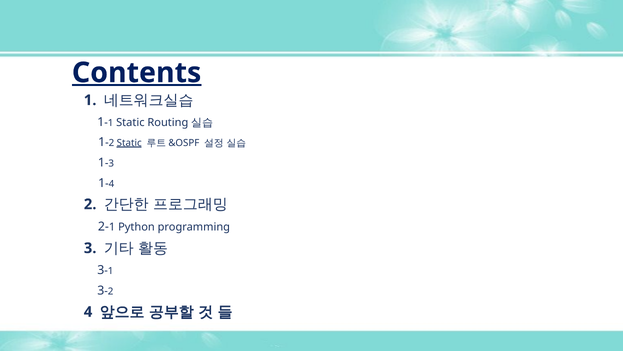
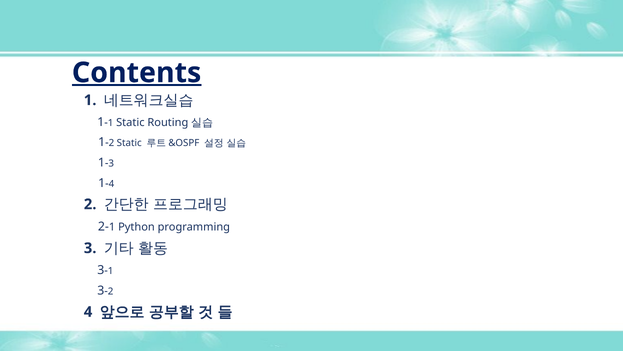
Static underline: present -> none (129, 143)
